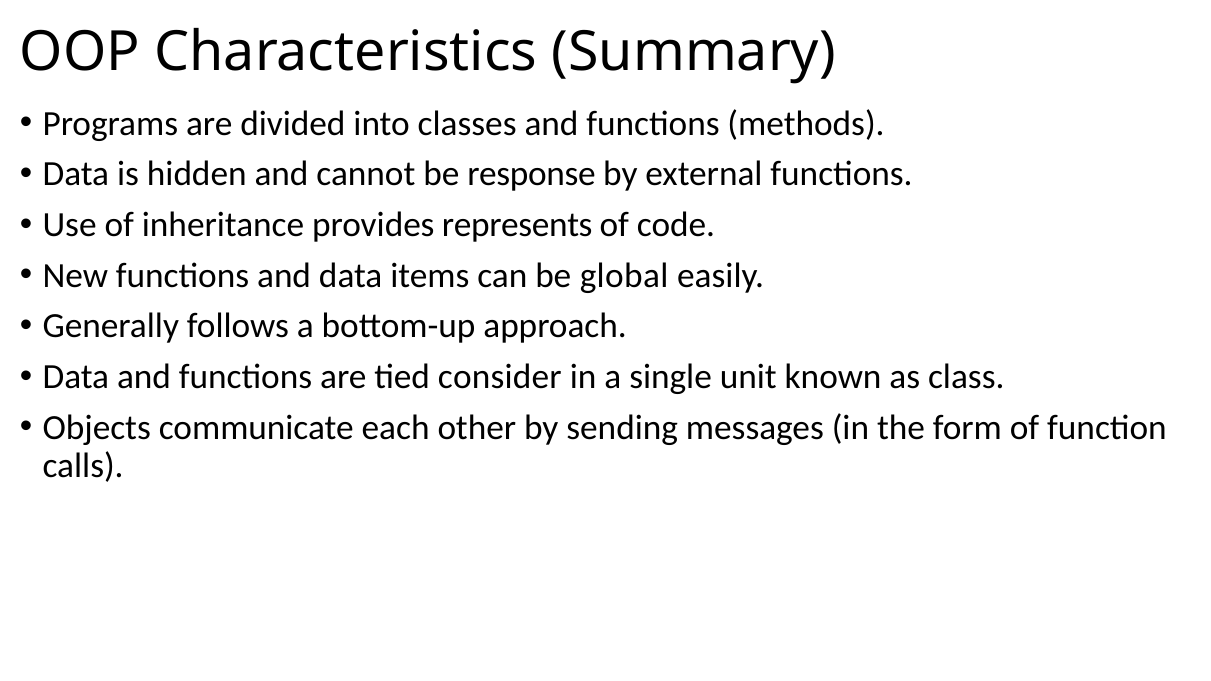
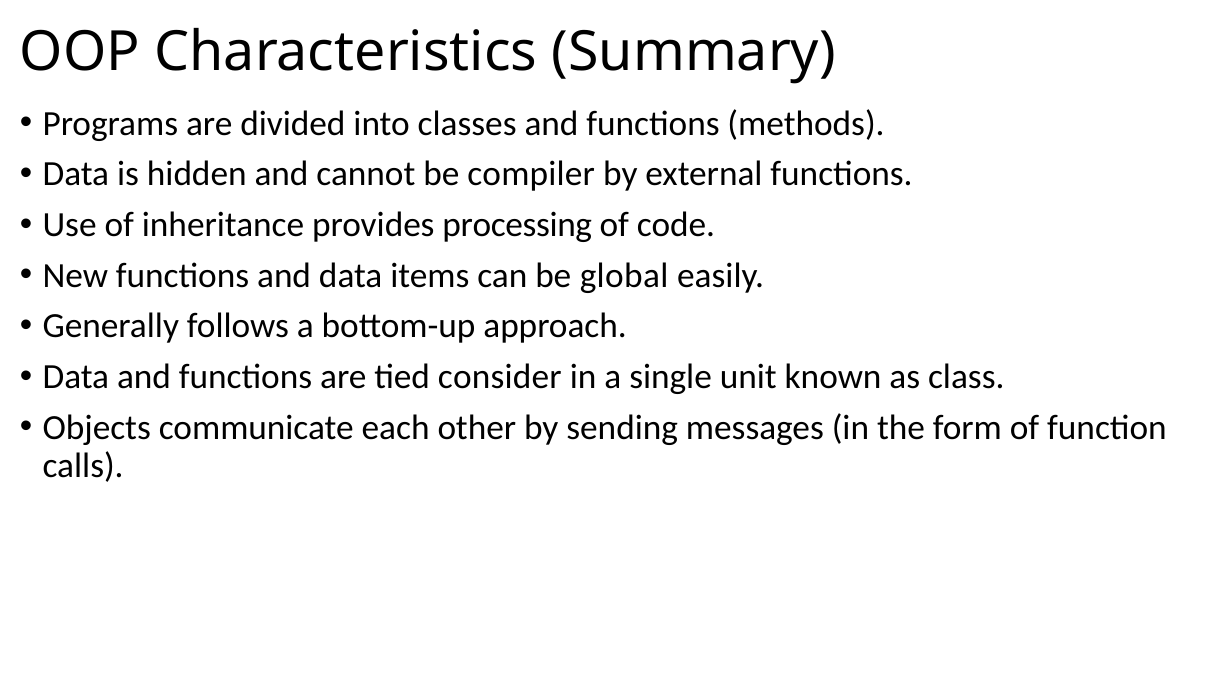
response: response -> compiler (531, 174)
represents: represents -> processing (517, 225)
